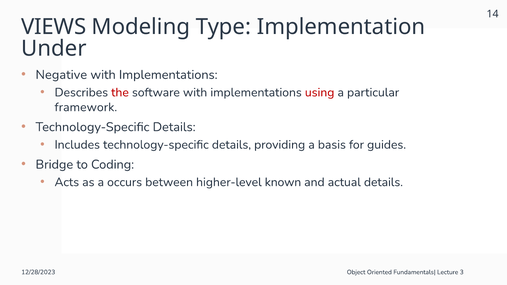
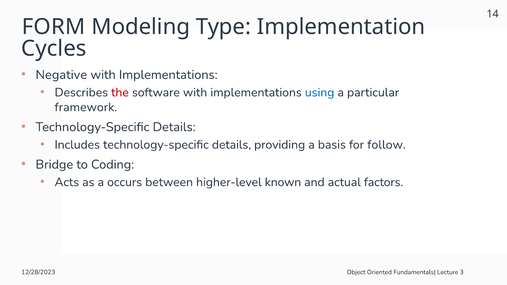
VIEWS: VIEWS -> FORM (53, 27)
Under: Under -> Cycles (54, 49)
using colour: red -> blue (320, 92)
guides: guides -> follow (387, 145)
actual details: details -> factors (384, 182)
